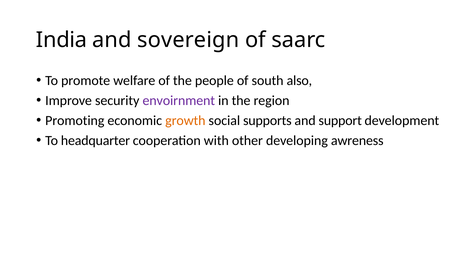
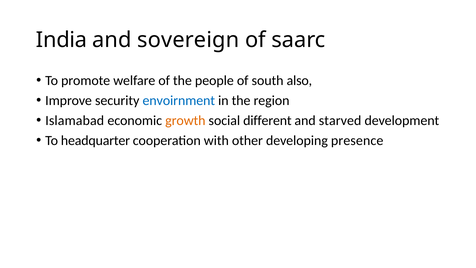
envoirnment colour: purple -> blue (179, 100)
Promoting: Promoting -> Islamabad (75, 120)
supports: supports -> different (267, 120)
support: support -> starved (340, 120)
awreness: awreness -> presence (357, 140)
